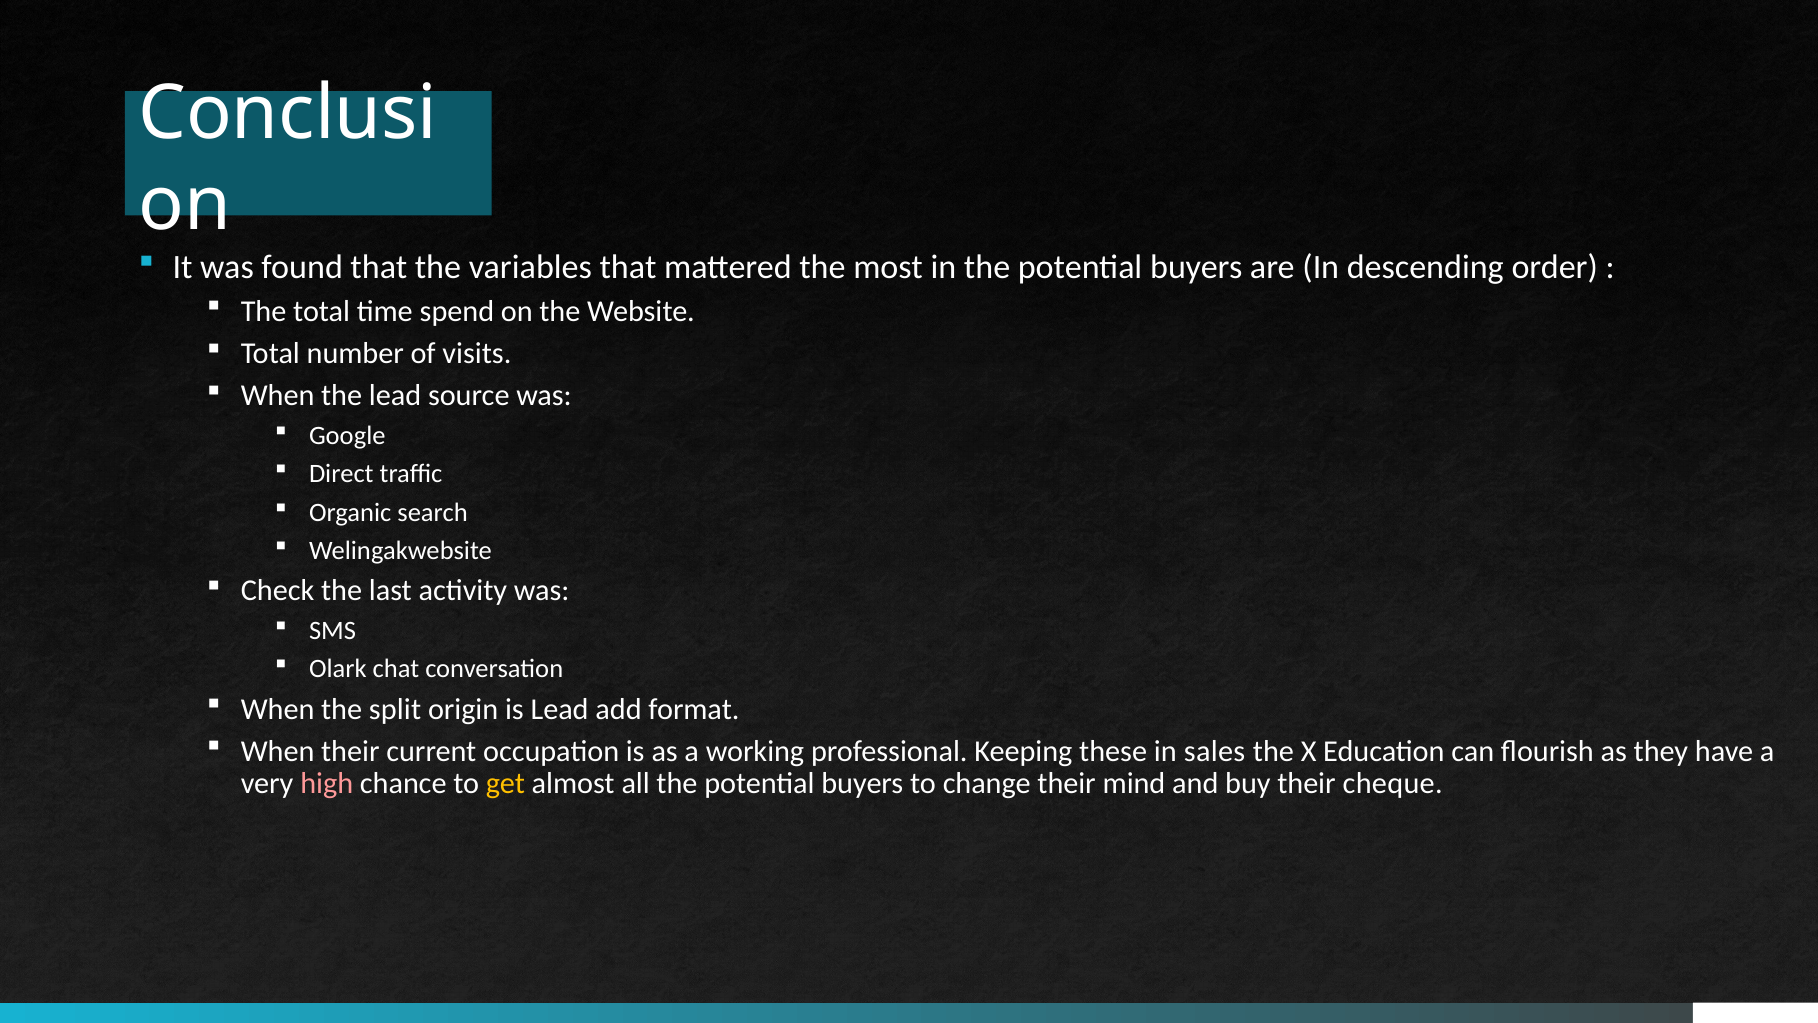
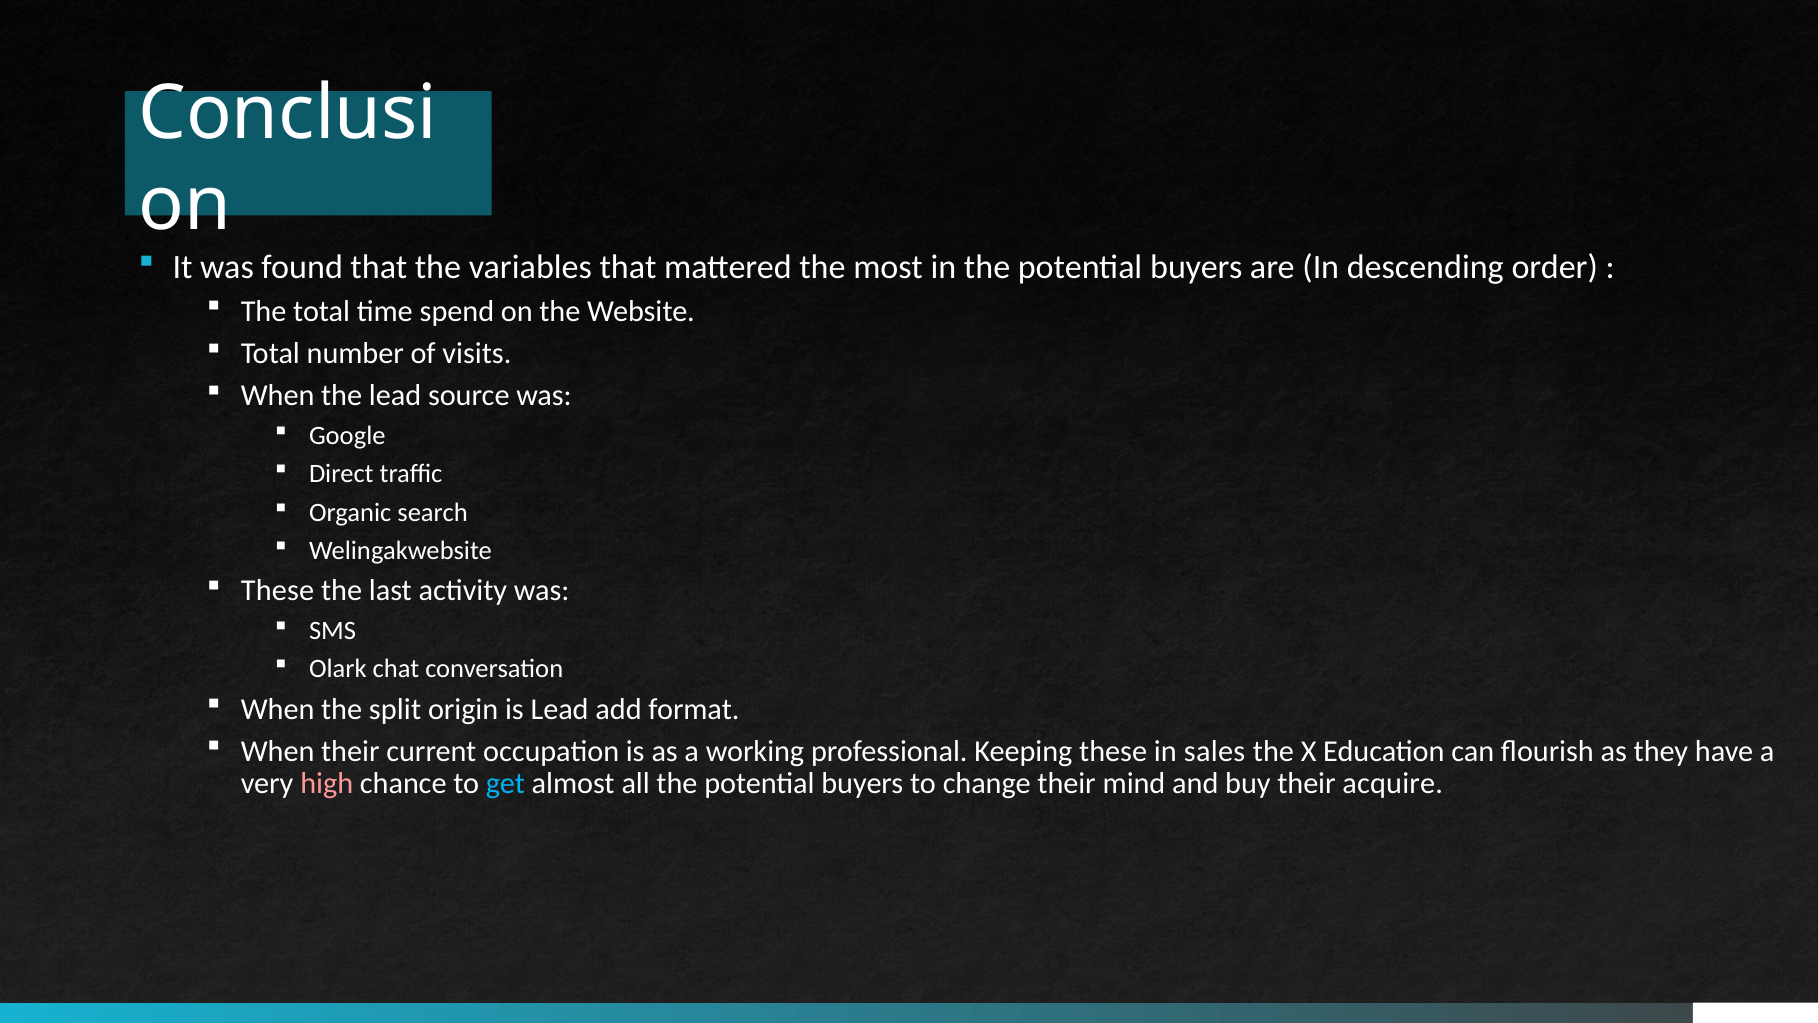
Check: Check -> These (278, 590)
get colour: yellow -> light blue (505, 783)
cheque: cheque -> acquire (1393, 783)
